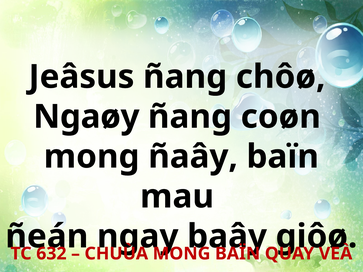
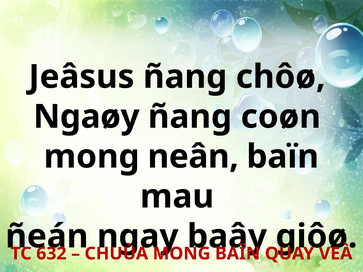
ñaây: ñaây -> neân (193, 157)
